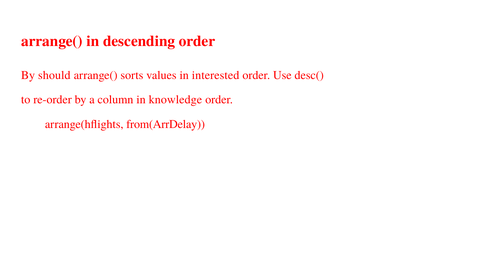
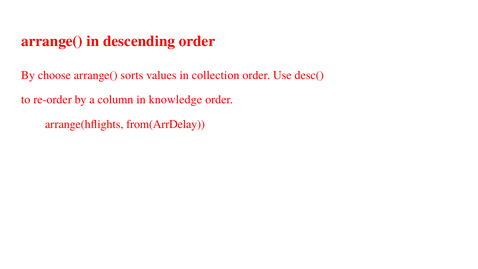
should: should -> choose (54, 75)
interested: interested -> collection (216, 75)
